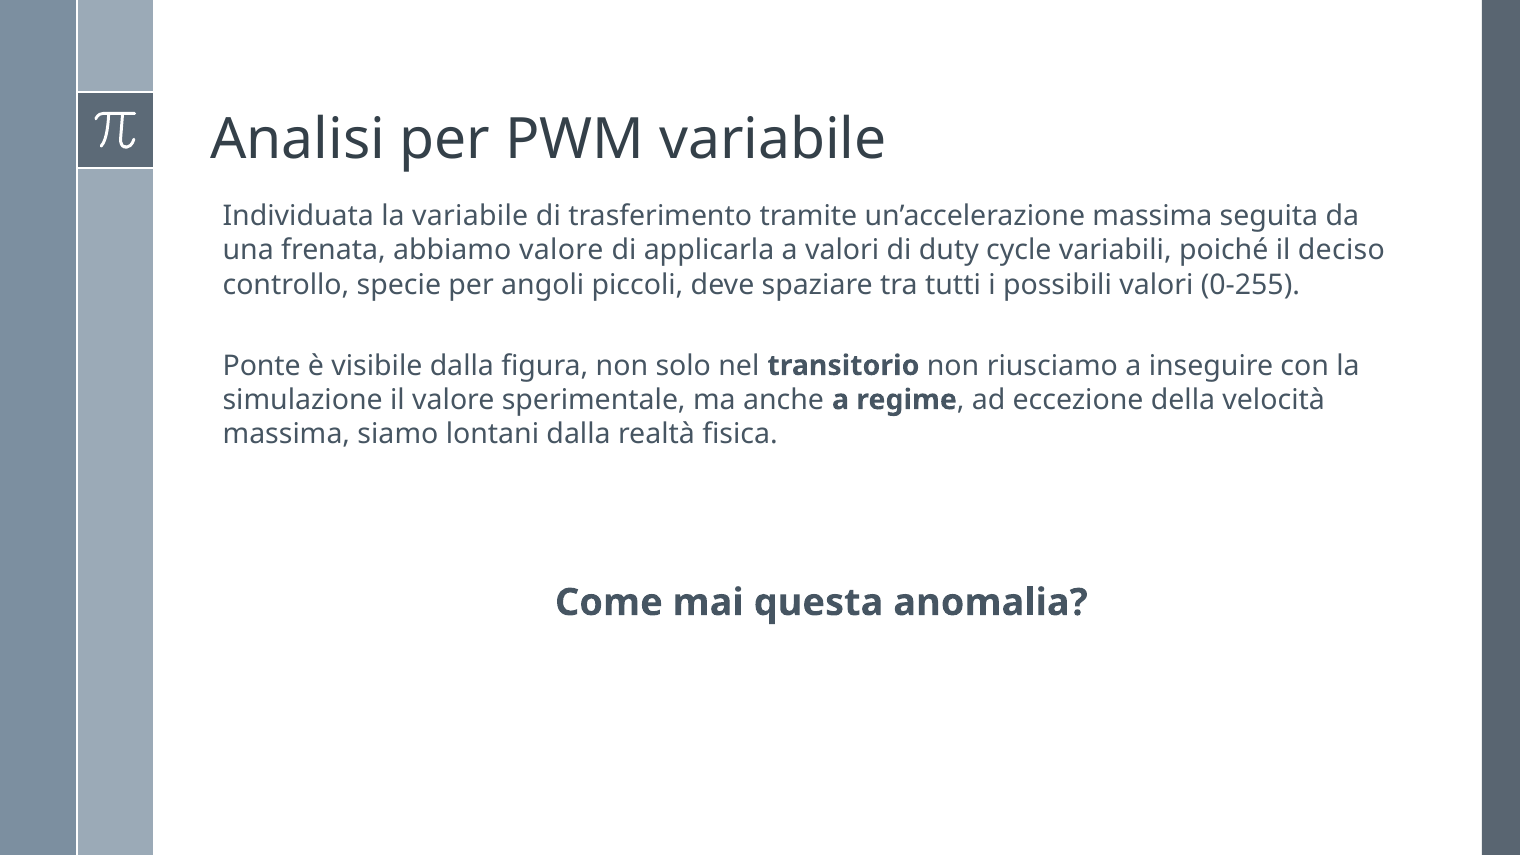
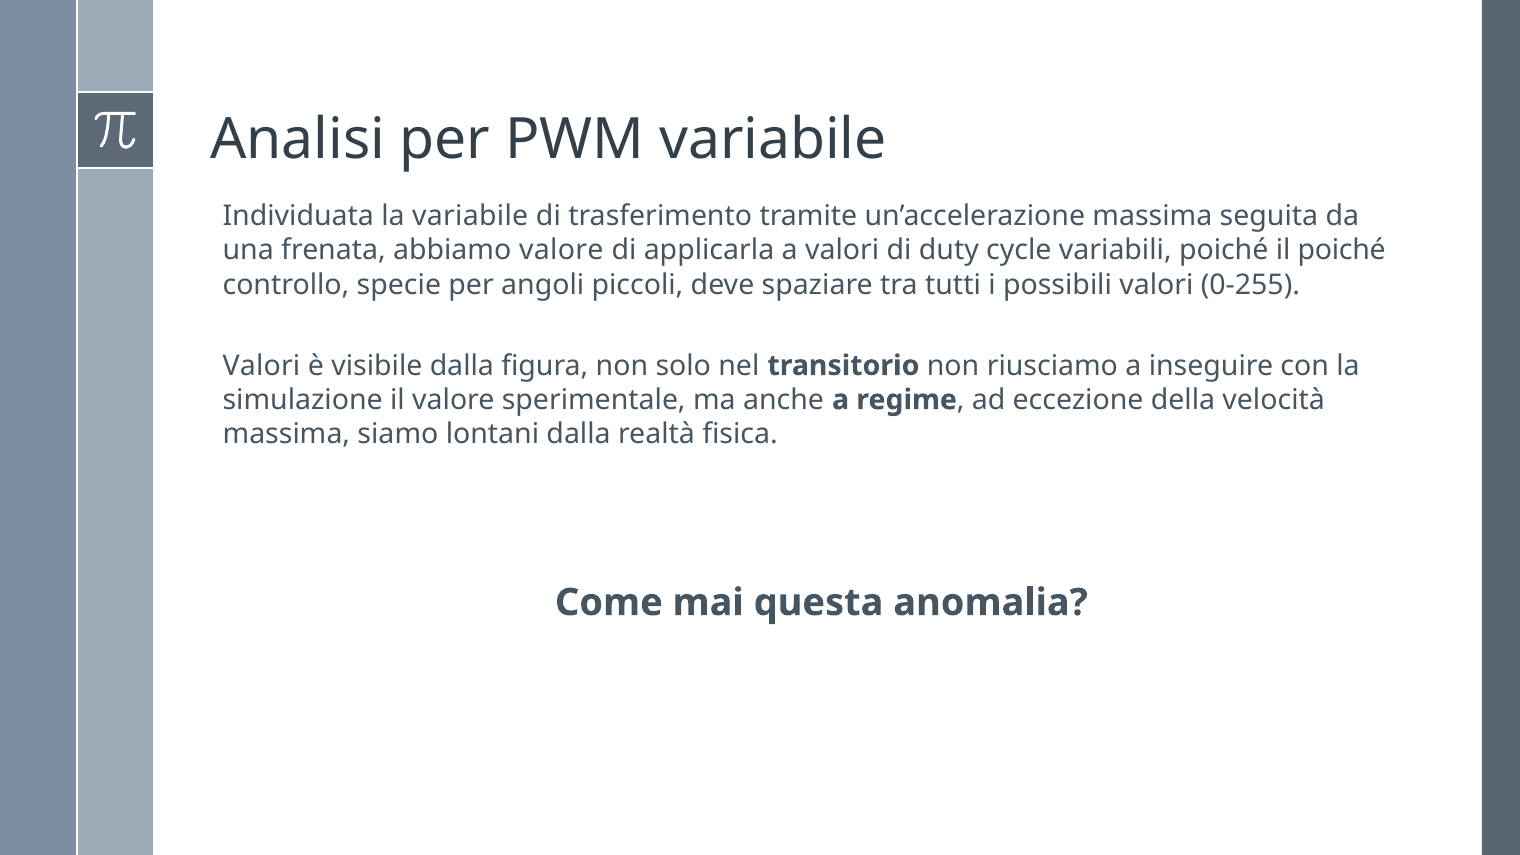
il deciso: deciso -> poiché (1342, 251)
Ponte: Ponte -> Valori (261, 366)
